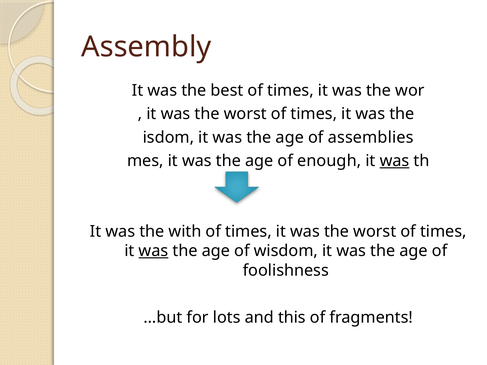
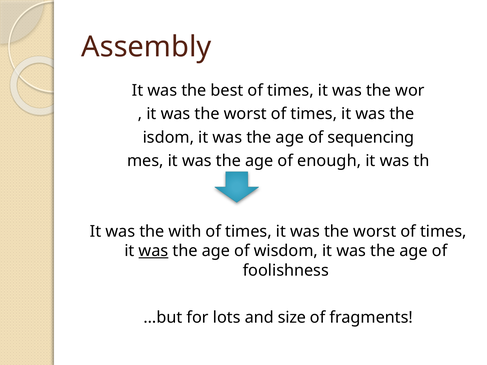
assemblies: assemblies -> sequencing (371, 137)
was underline: present -> none (395, 161)
this: this -> size (292, 318)
